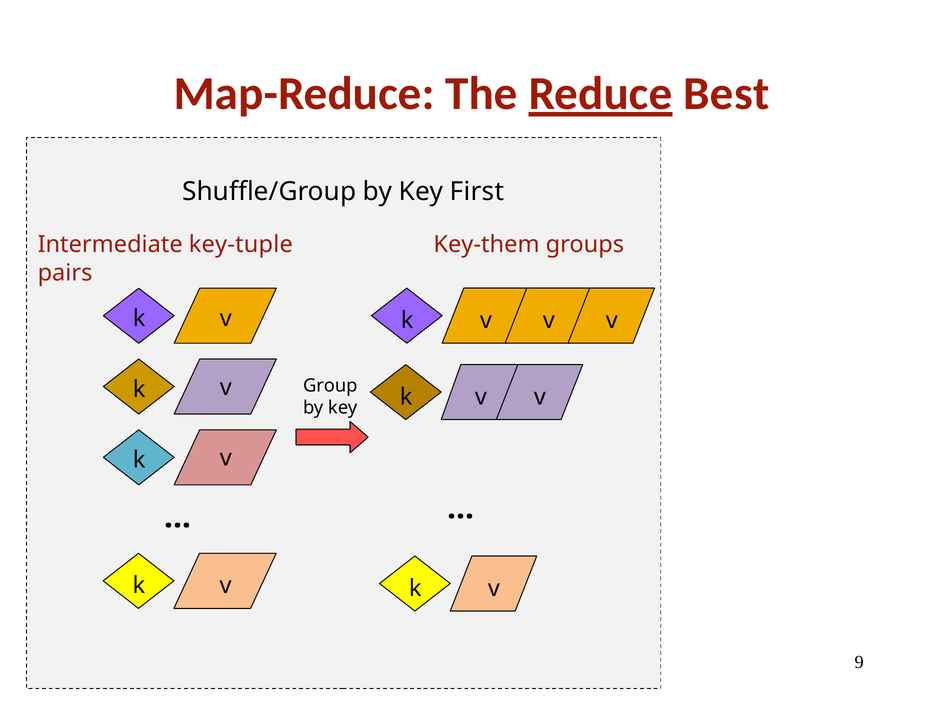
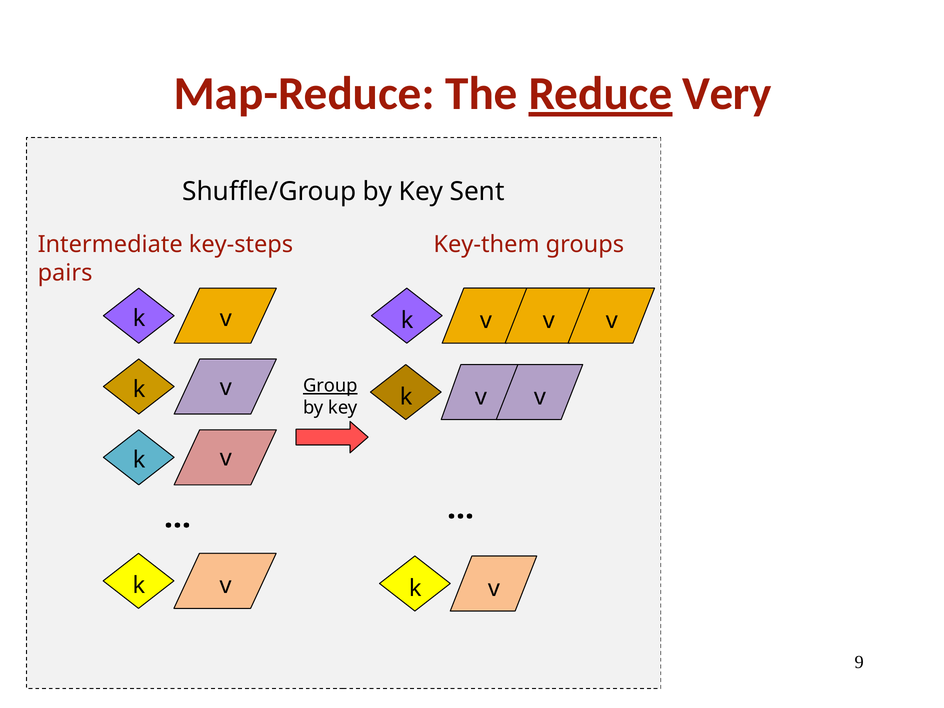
Best: Best -> Very (727, 94)
First: First -> Sent (477, 191)
key-tuple: key-tuple -> key-steps (241, 244)
Group underline: none -> present (330, 386)
